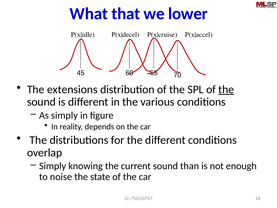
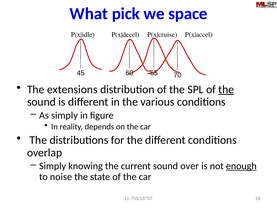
that: that -> pick (126, 14)
lower: lower -> space (188, 14)
than: than -> over (190, 166)
enough underline: none -> present (241, 166)
